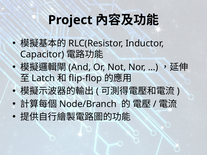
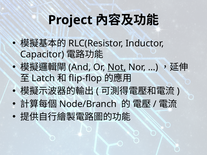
Not underline: none -> present (117, 67)
